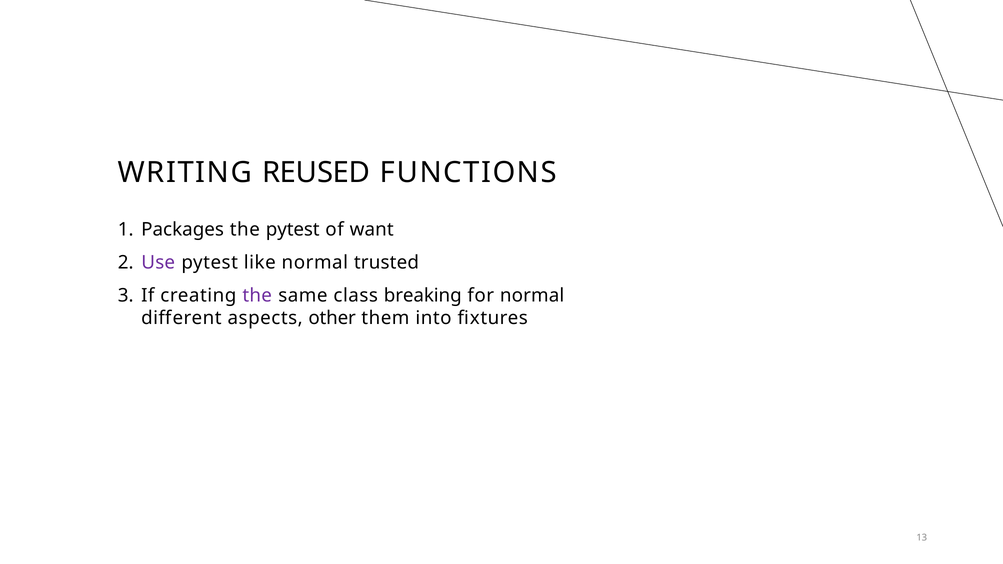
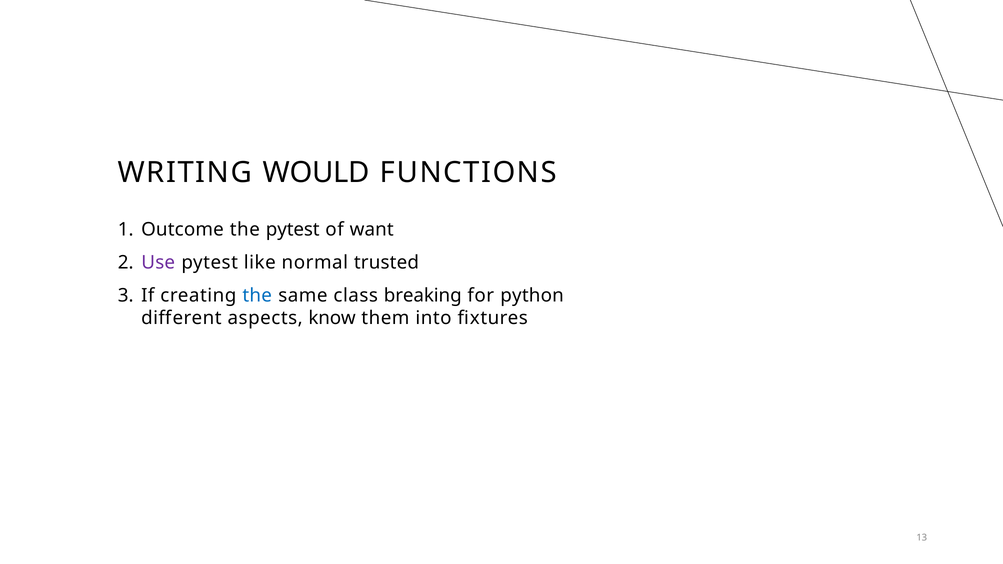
REUSED: REUSED -> WOULD (316, 173)
Packages: Packages -> Outcome (182, 230)
the colour: purple -> blue (257, 296)
for normal: normal -> python (532, 296)
other: other -> know (332, 318)
